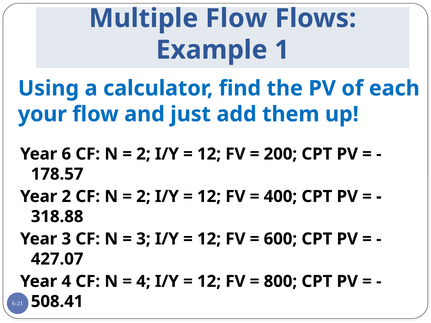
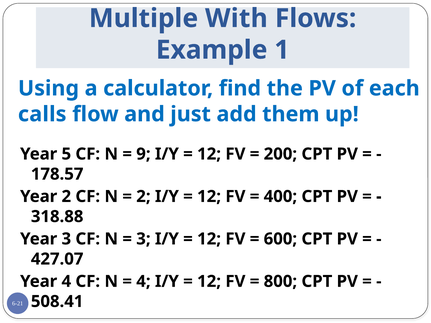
Multiple Flow: Flow -> With (236, 18)
your: your -> calls (42, 114)
6: 6 -> 5 (66, 154)
2: 2 -> 9 (143, 154)
